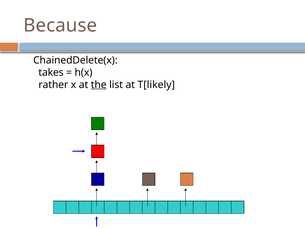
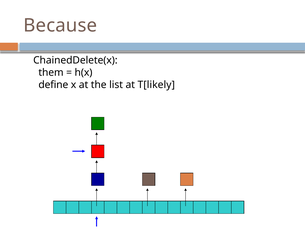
takes: takes -> them (51, 72)
rather: rather -> define (53, 85)
the underline: present -> none (99, 85)
